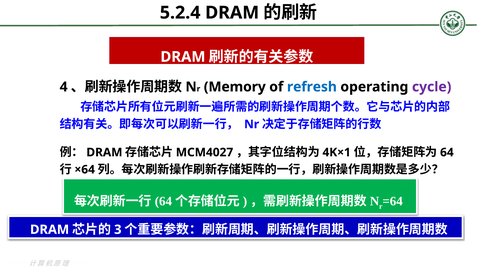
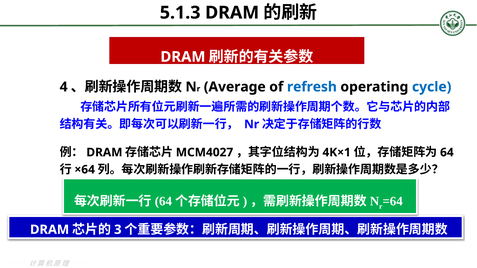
5.2.4: 5.2.4 -> 5.1.3 (180, 13)
Memory: Memory -> Average (235, 87)
cycle colour: purple -> blue (432, 87)
